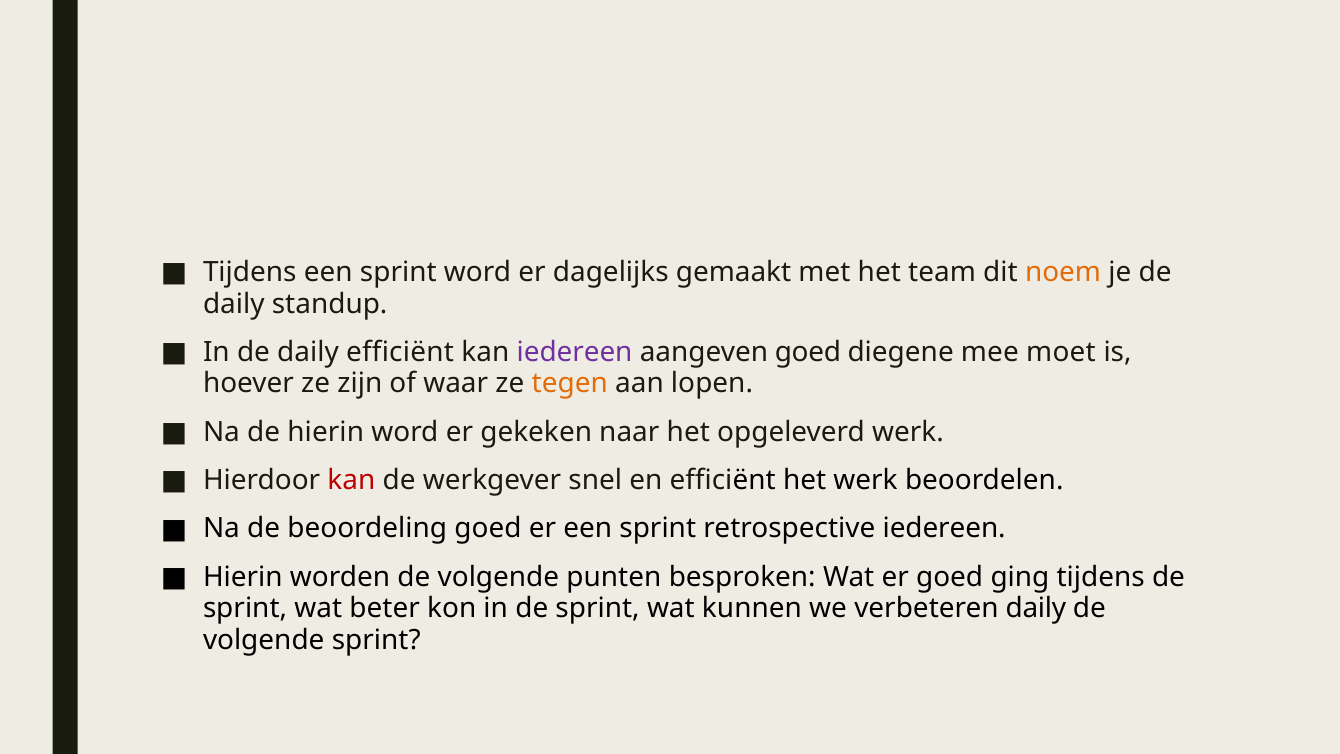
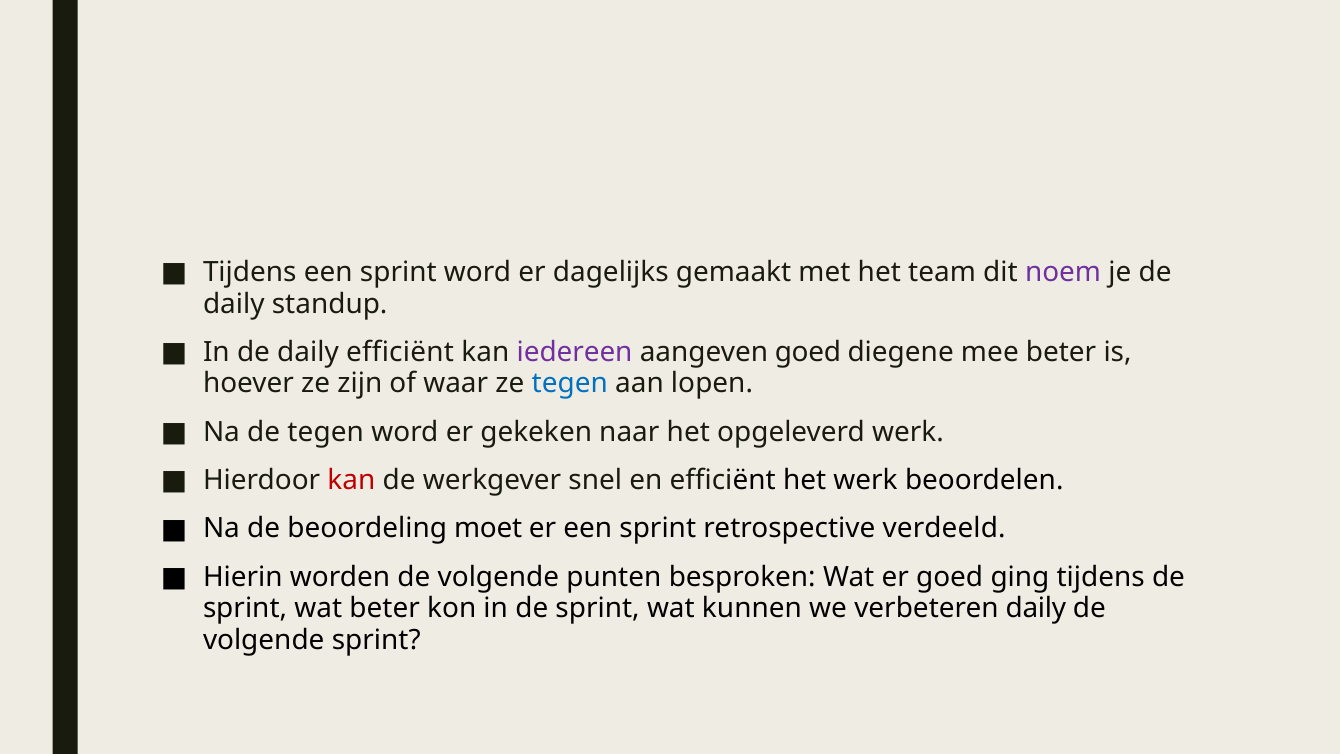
noem colour: orange -> purple (1063, 272)
mee moet: moet -> beter (1061, 352)
tegen colour: orange -> blue (570, 384)
de hierin: hierin -> tegen (326, 432)
beoordeling goed: goed -> moet (488, 528)
retrospective iedereen: iedereen -> verdeeld (944, 528)
